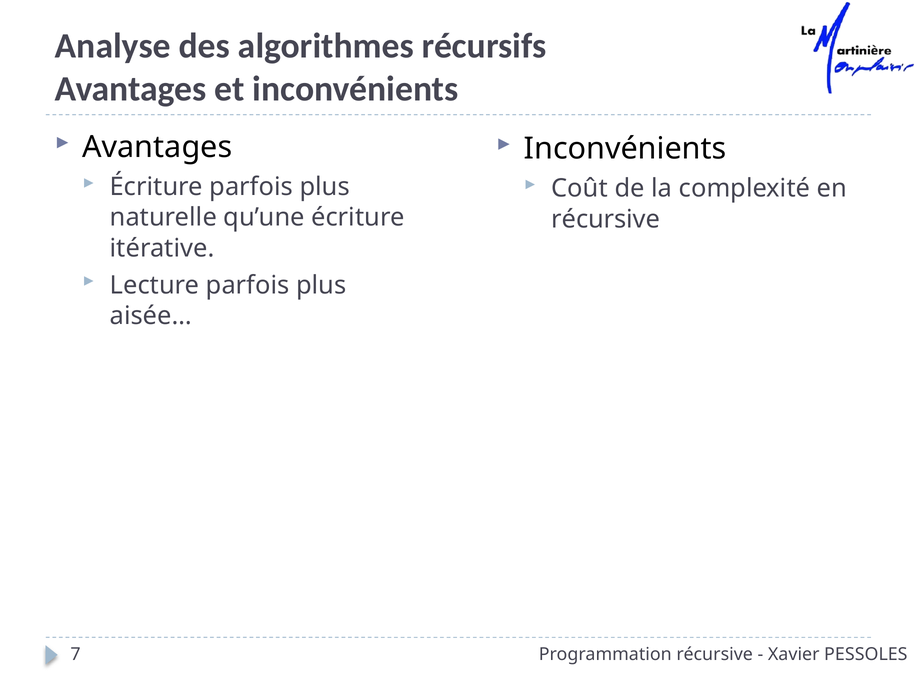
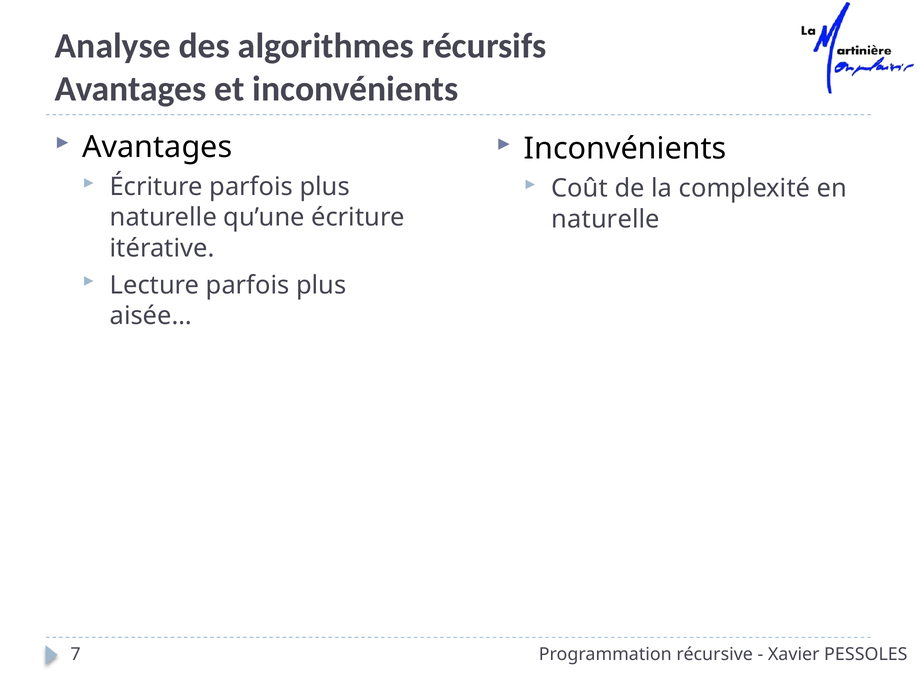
récursive: récursive -> naturelle (606, 219)
